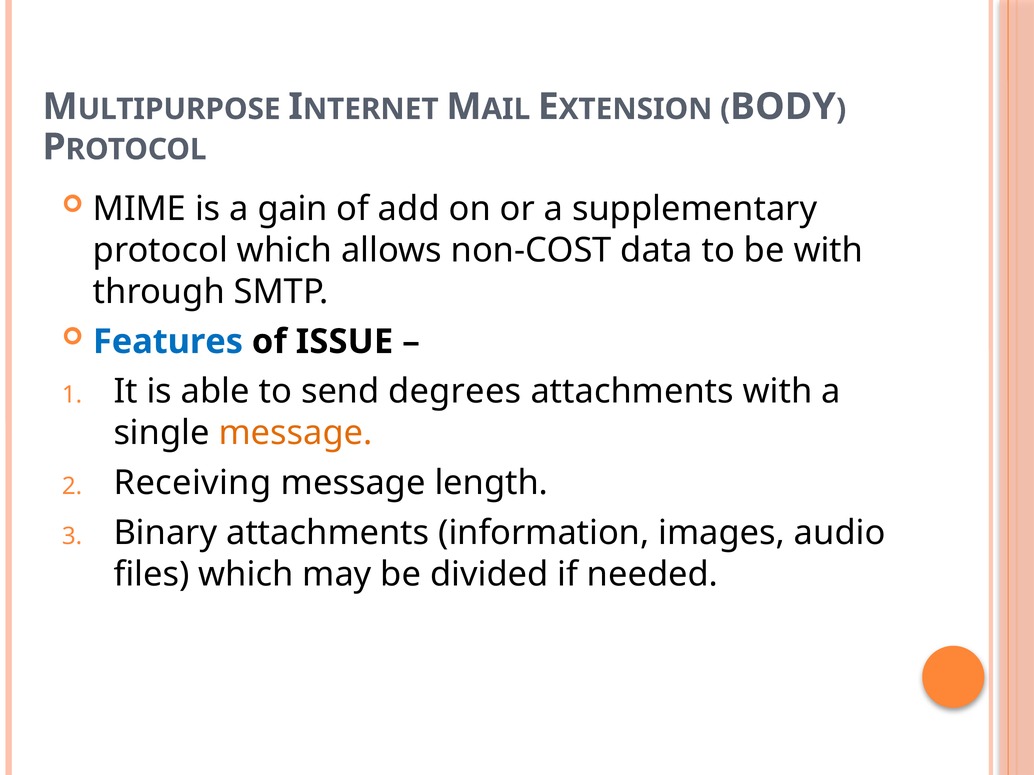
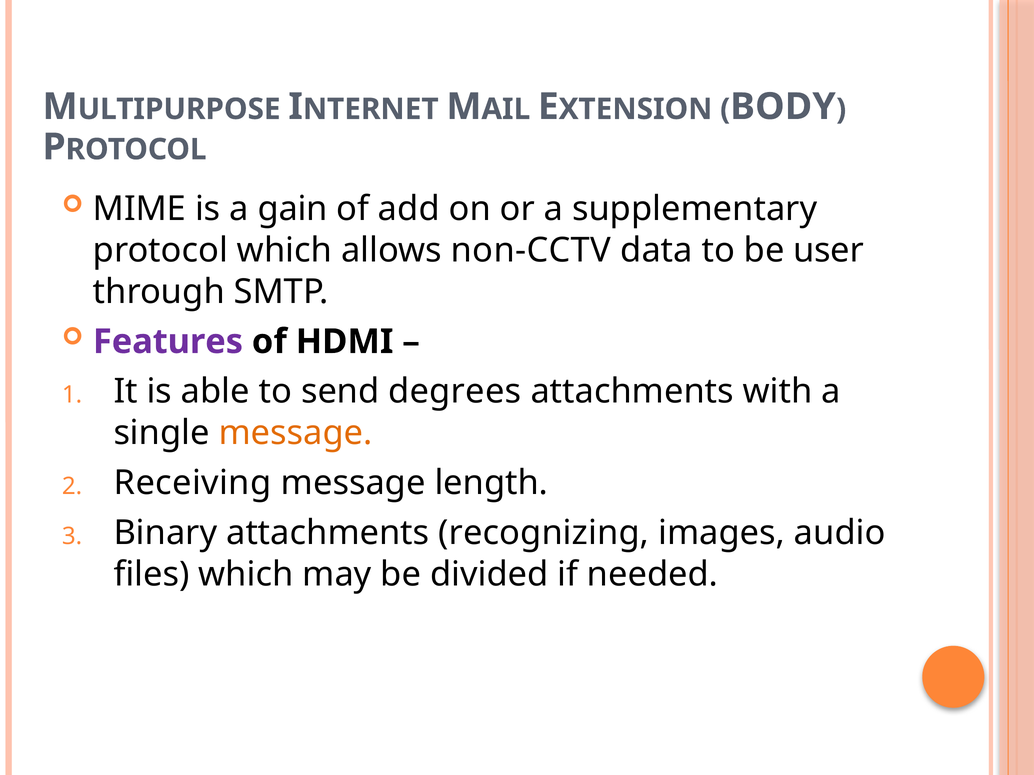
non-COST: non-COST -> non-CCTV (531, 251)
be with: with -> user (829, 251)
Features colour: blue -> purple (168, 342)
ISSUE: ISSUE -> HDMI (345, 342)
information: information -> recognizing (544, 533)
